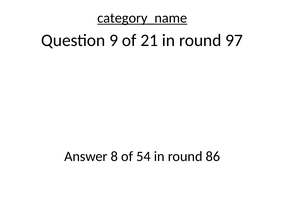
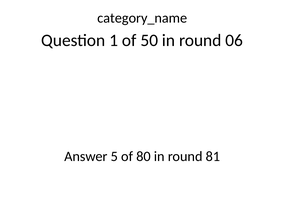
category_name underline: present -> none (142, 18)
9: 9 -> 1 (114, 40)
21: 21 -> 50 (149, 40)
97: 97 -> 06 (234, 40)
8: 8 -> 5 (114, 156)
54: 54 -> 80 (143, 156)
86: 86 -> 81 (213, 156)
